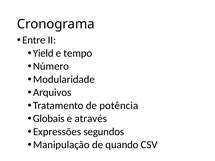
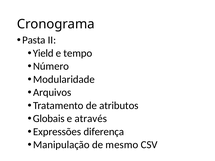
Entre: Entre -> Pasta (34, 40)
potência: potência -> atributos (119, 106)
segundos: segundos -> diferença (104, 132)
quando: quando -> mesmo (122, 145)
